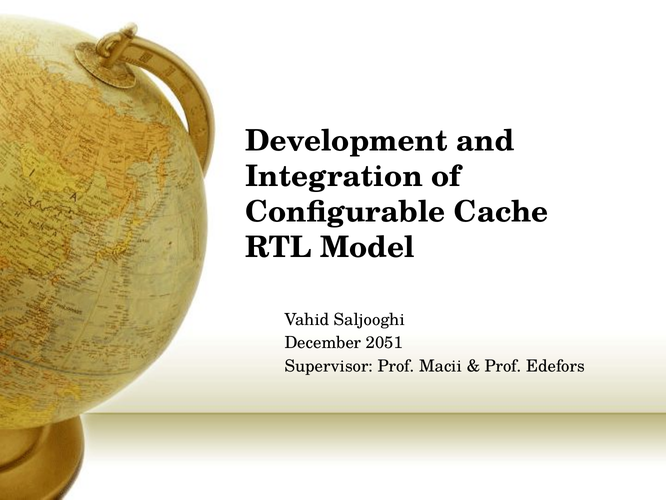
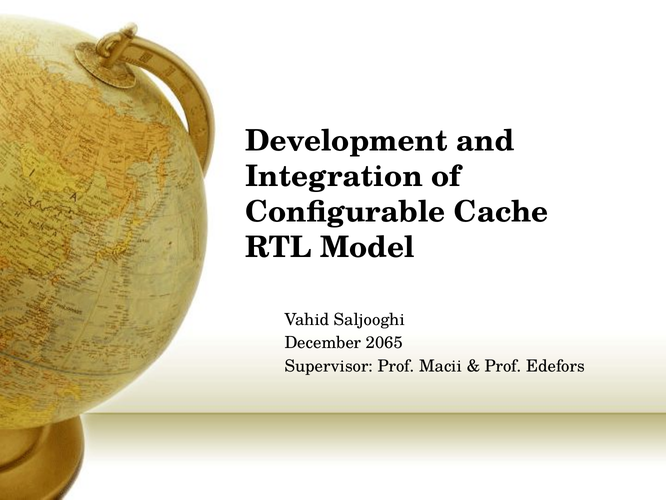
2051: 2051 -> 2065 (384, 343)
